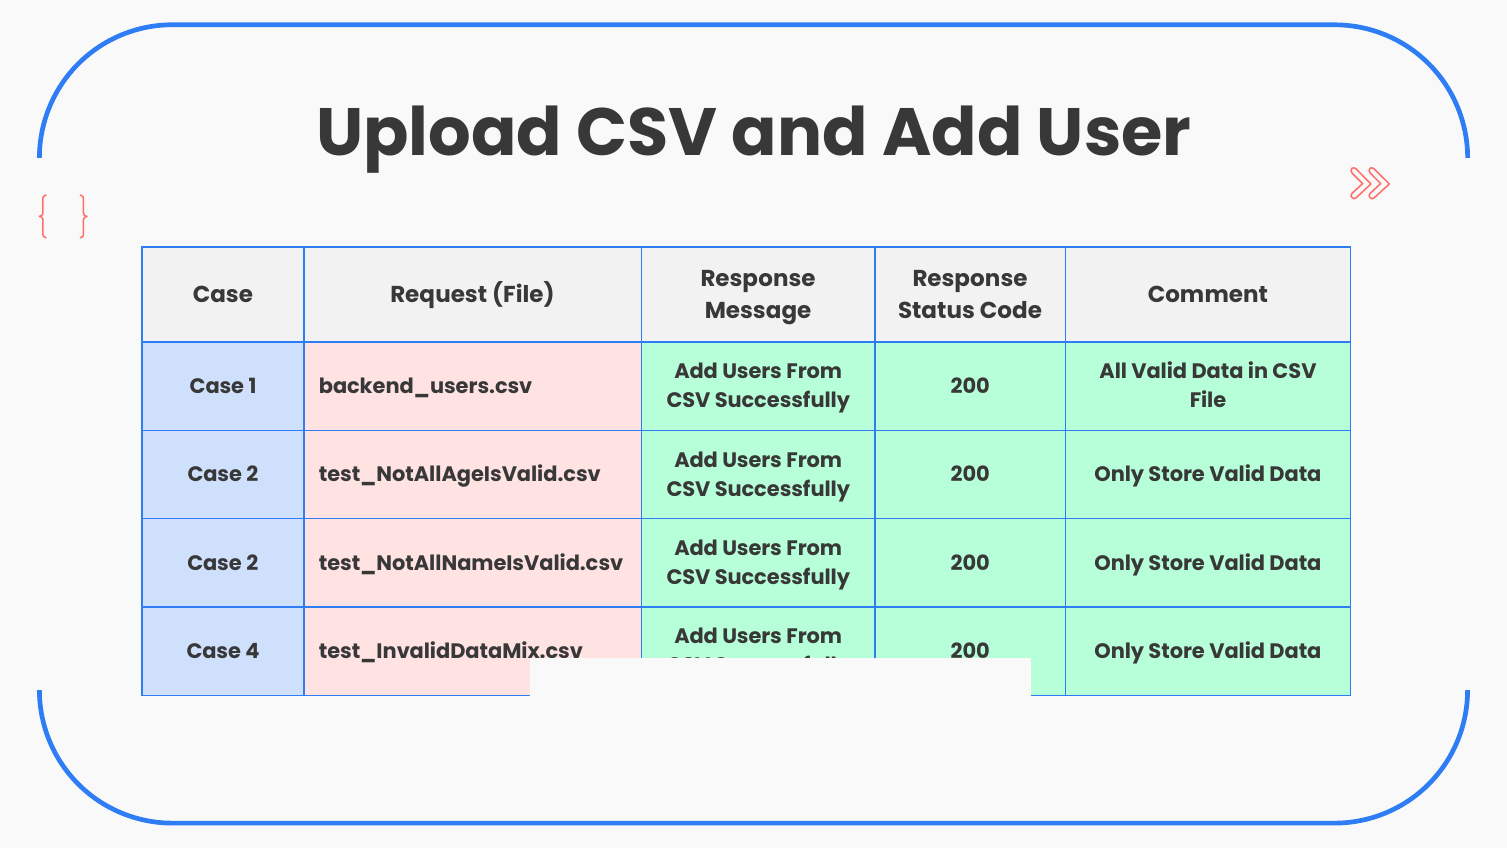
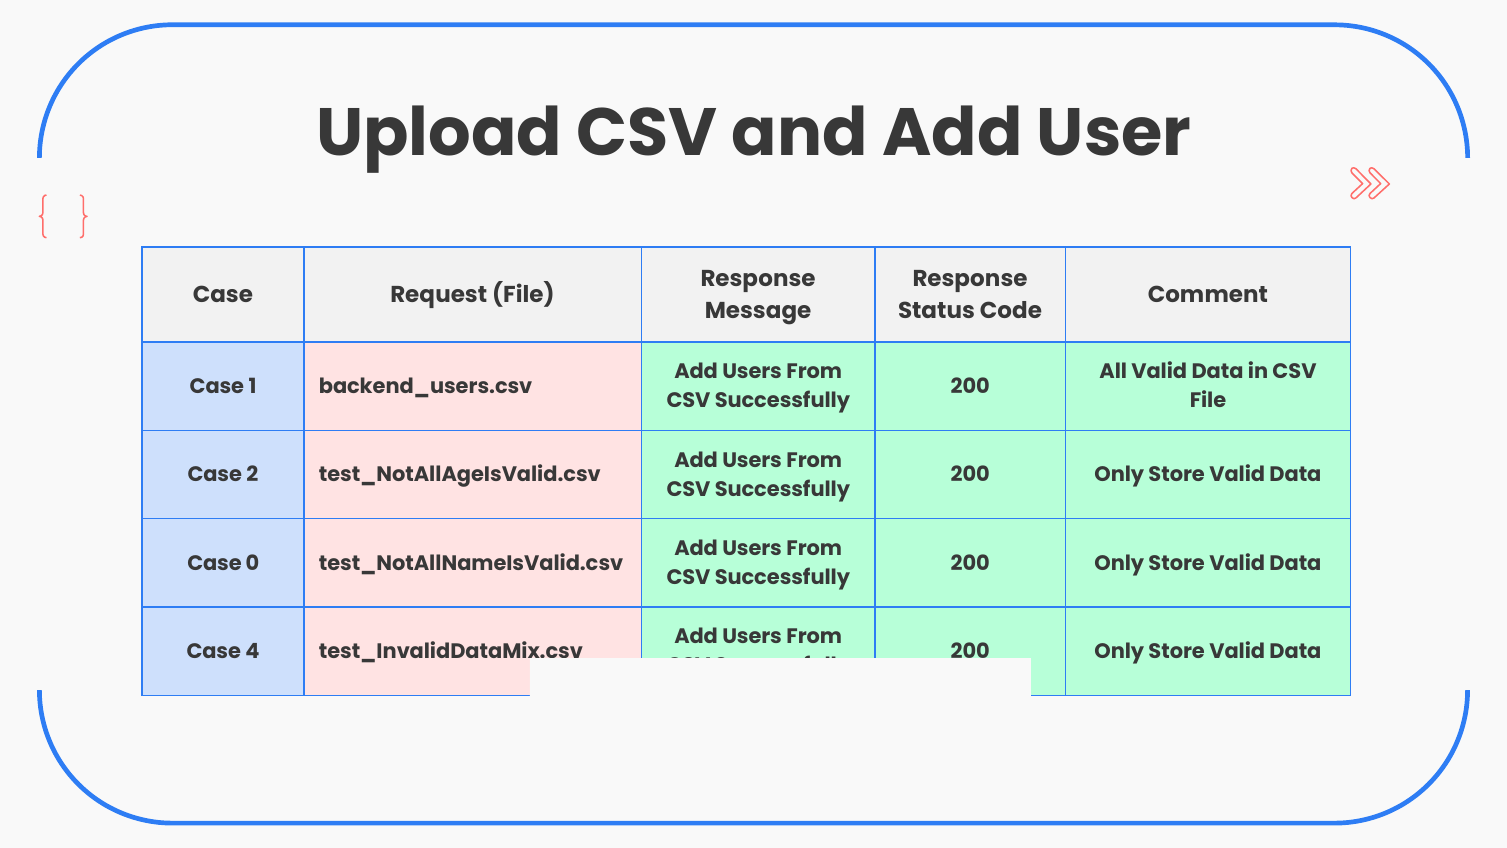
2: 2 -> 0 (253, 563)
